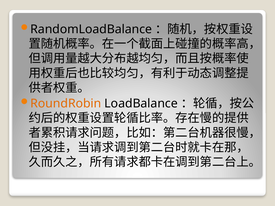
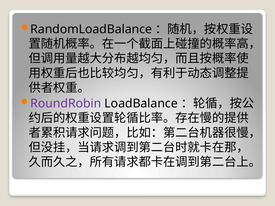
RoundRobin colour: orange -> purple (66, 104)
